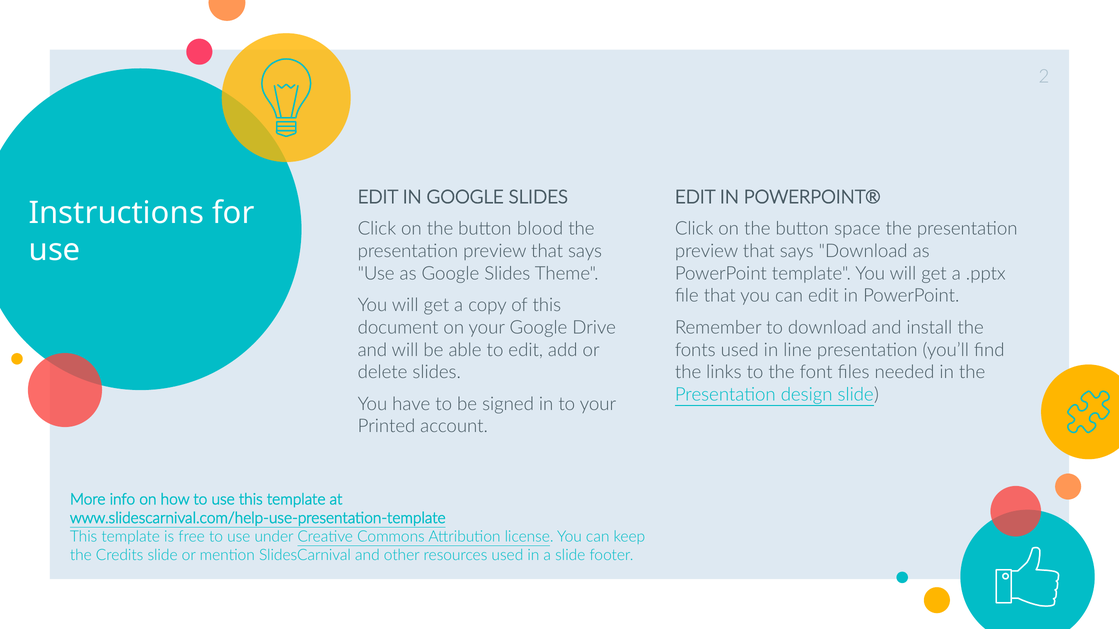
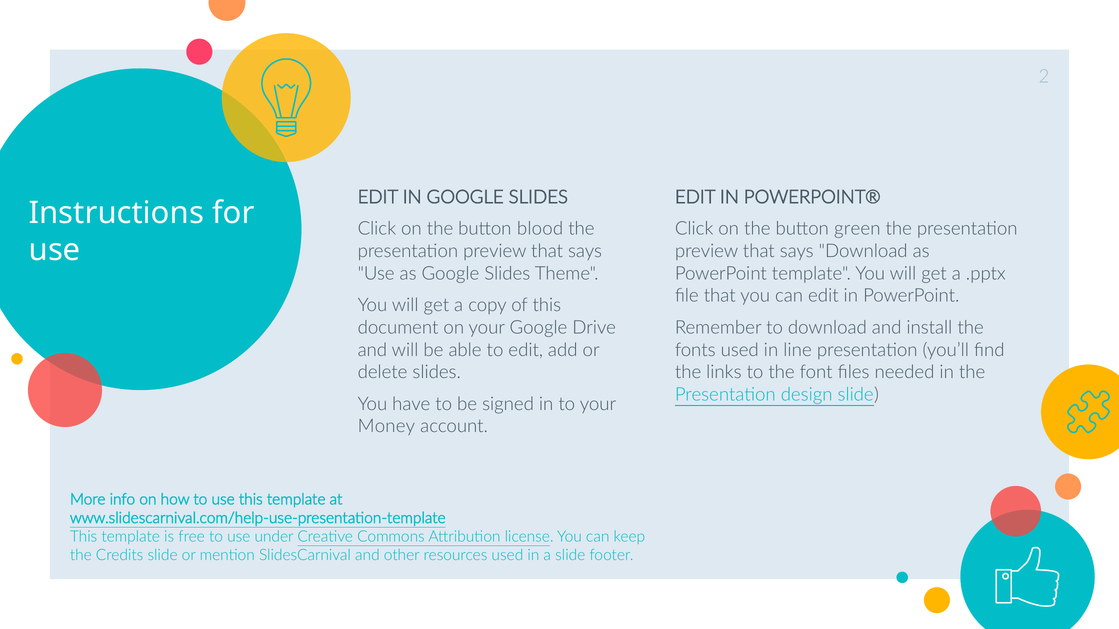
space: space -> green (857, 229)
Printed: Printed -> Money (386, 427)
